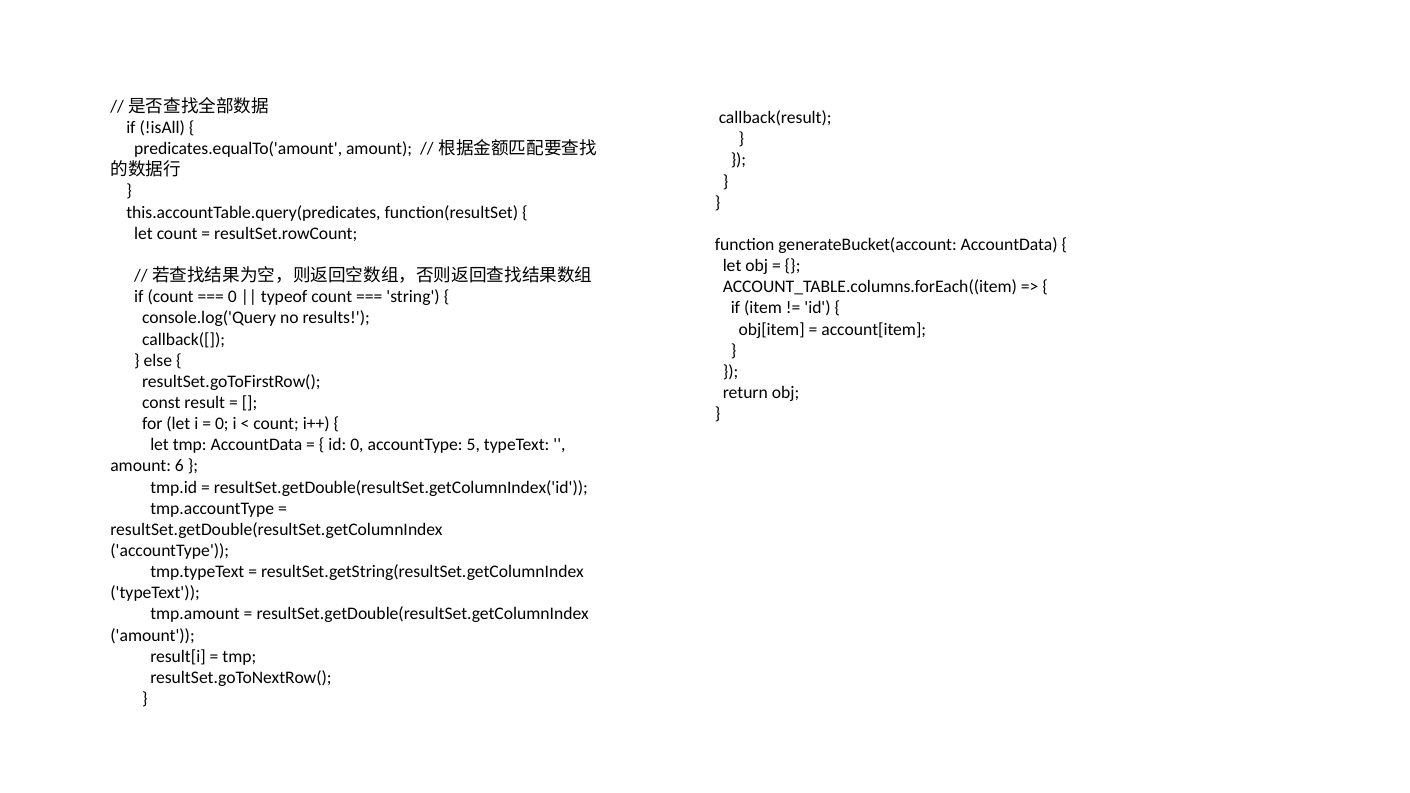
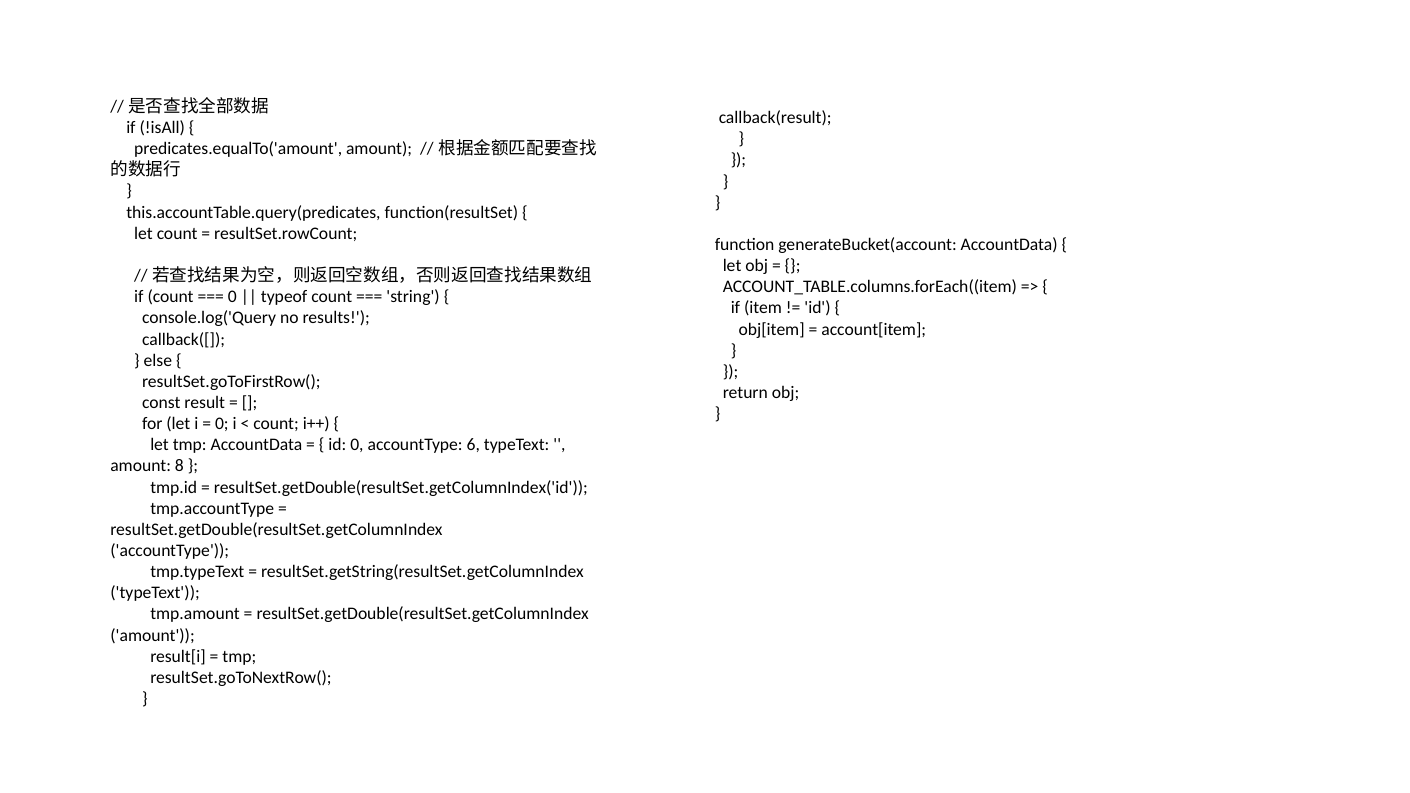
5: 5 -> 6 (473, 445)
6: 6 -> 8 (179, 466)
